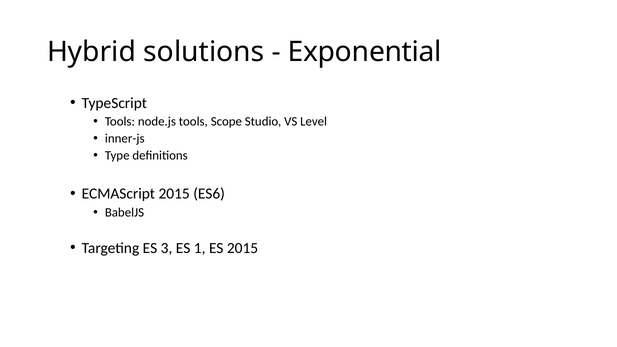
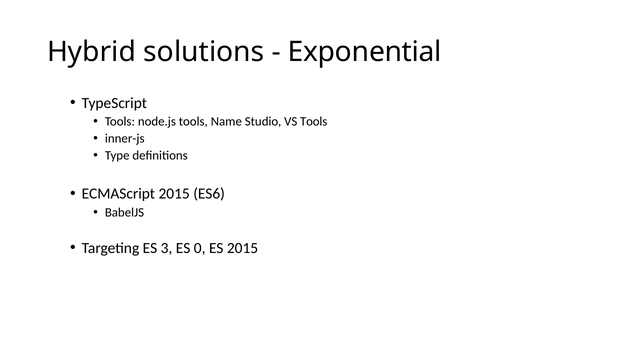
Scope: Scope -> Name (226, 121)
VS Level: Level -> Tools (314, 121)
1: 1 -> 0 (200, 248)
